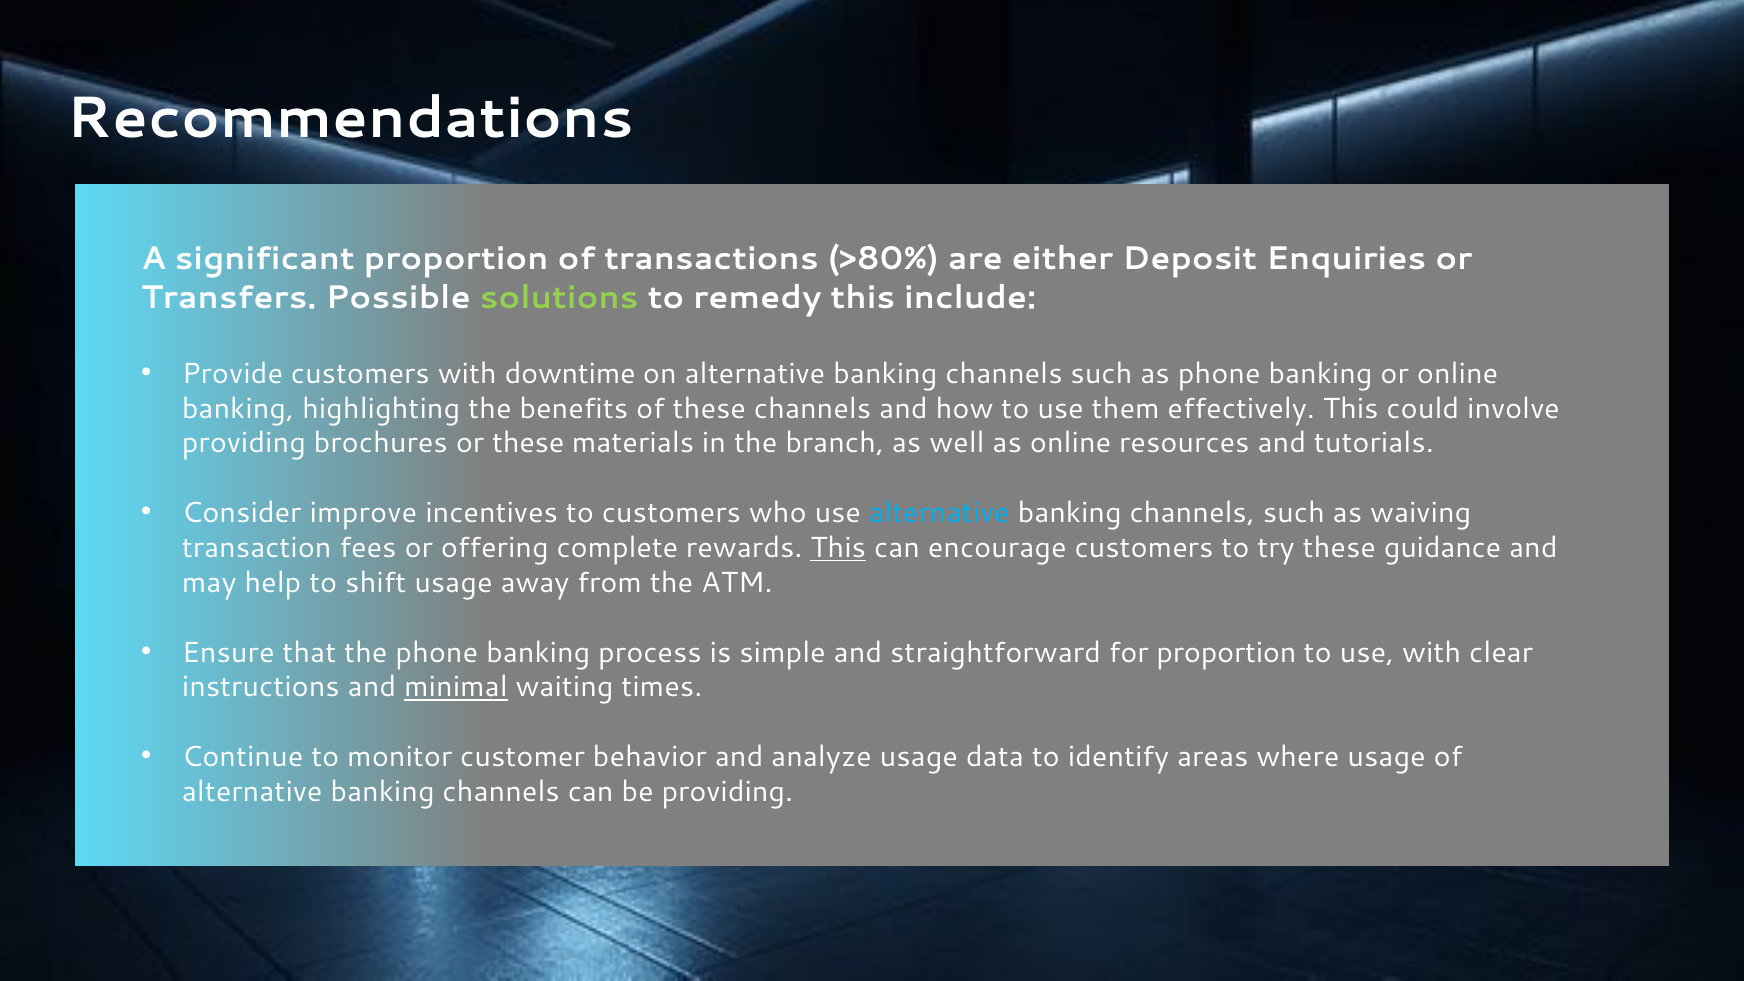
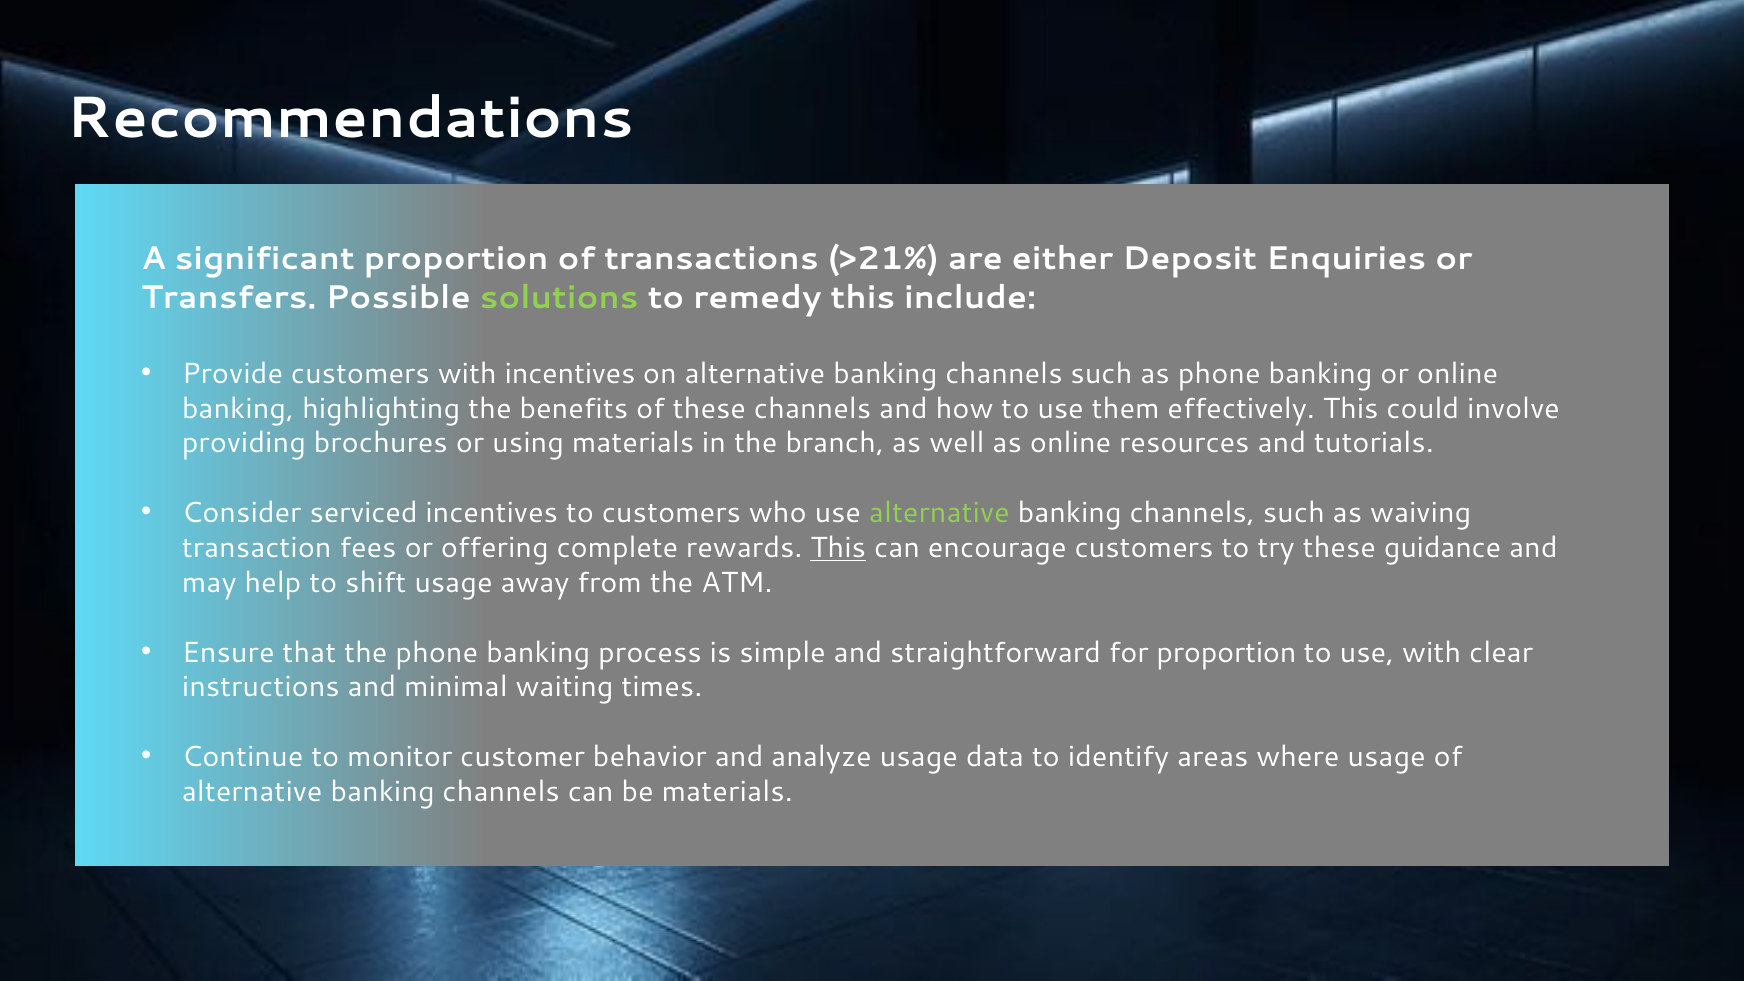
>80%: >80% -> >21% (883, 258)
with downtime: downtime -> incentives (570, 374)
or these: these -> using (528, 443)
improve: improve -> serviced (364, 513)
alternative colour: light blue -> light green (939, 513)
minimal underline: present -> none (456, 687)
be providing: providing -> materials (727, 792)
